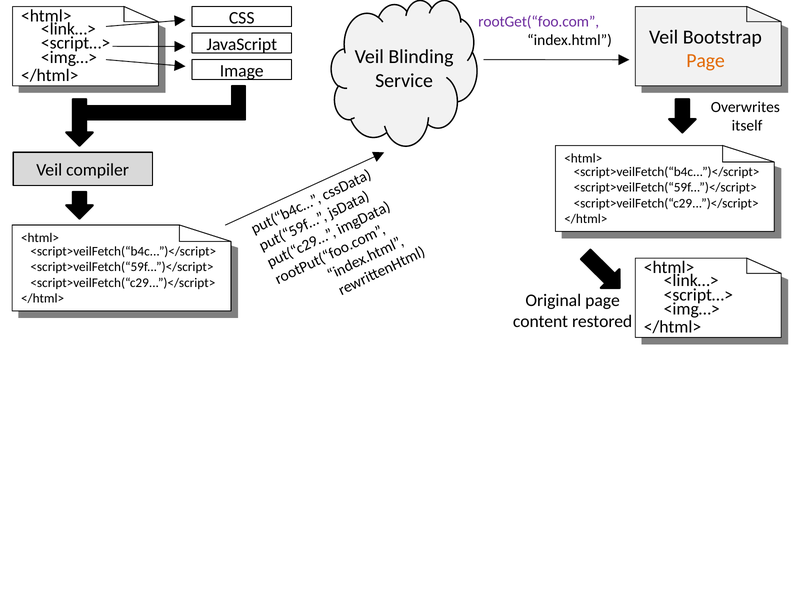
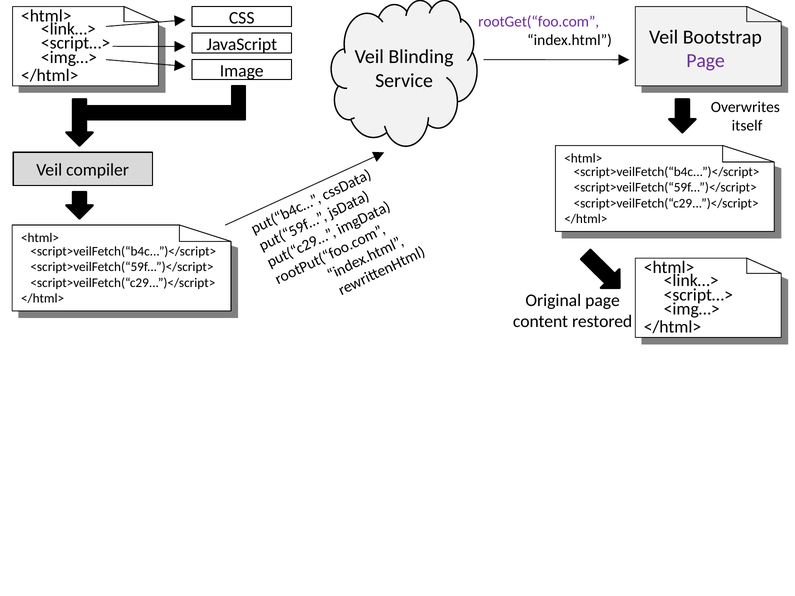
Page colour: orange -> purple (706, 61)
